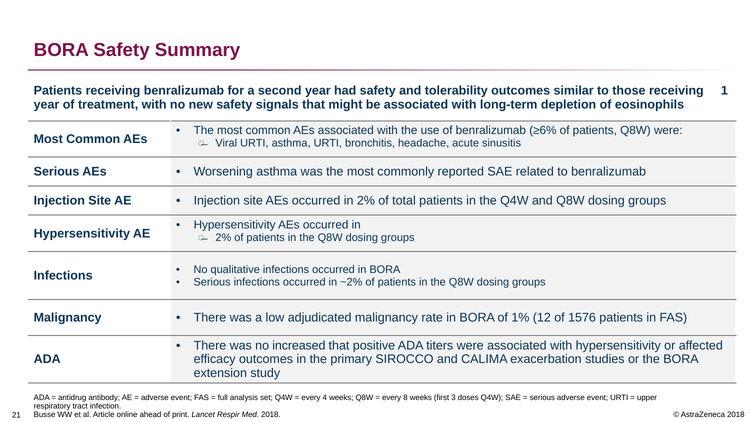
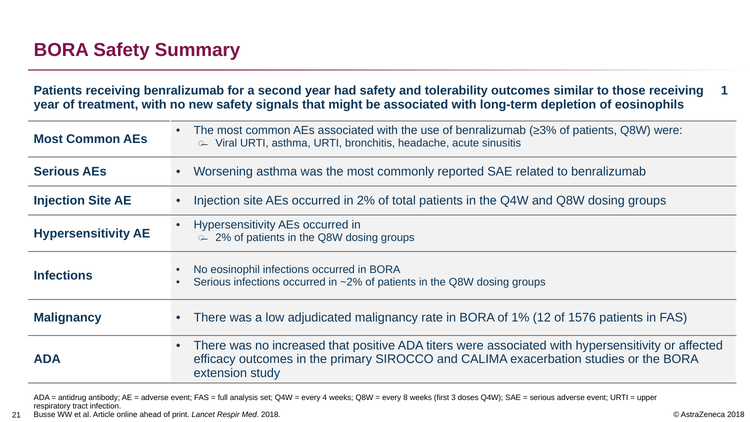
≥6%: ≥6% -> ≥3% (543, 130)
qualitative: qualitative -> eosinophil (235, 270)
